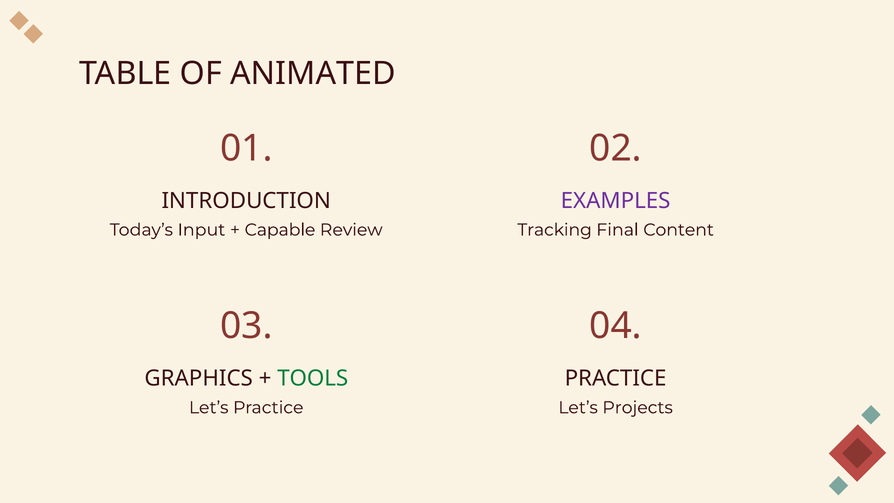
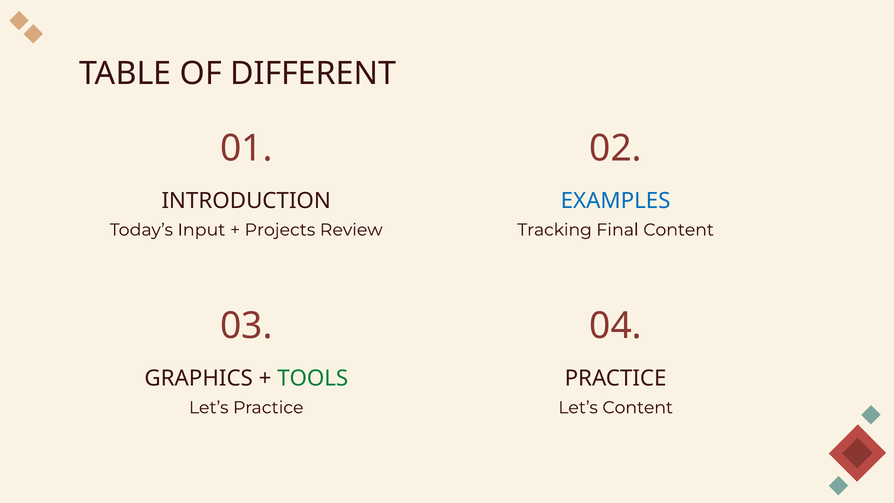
ANIMATED: ANIMATED -> DIFFERENT (313, 74)
EXAMPLES colour: purple -> blue (616, 201)
Capable: Capable -> Projects (280, 230)
Let’s Projects: Projects -> Content (638, 408)
